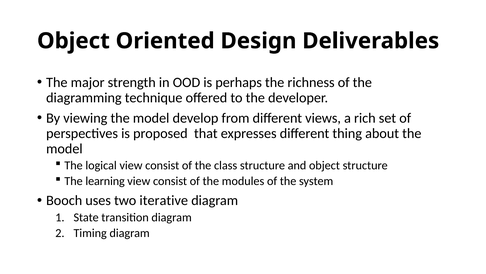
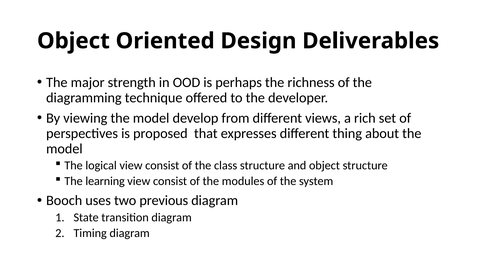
iterative: iterative -> previous (164, 200)
